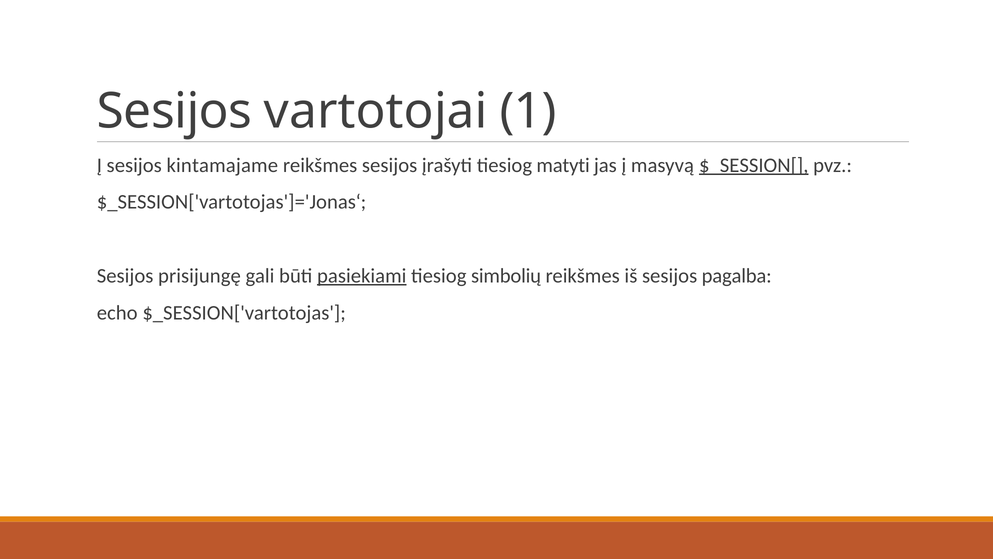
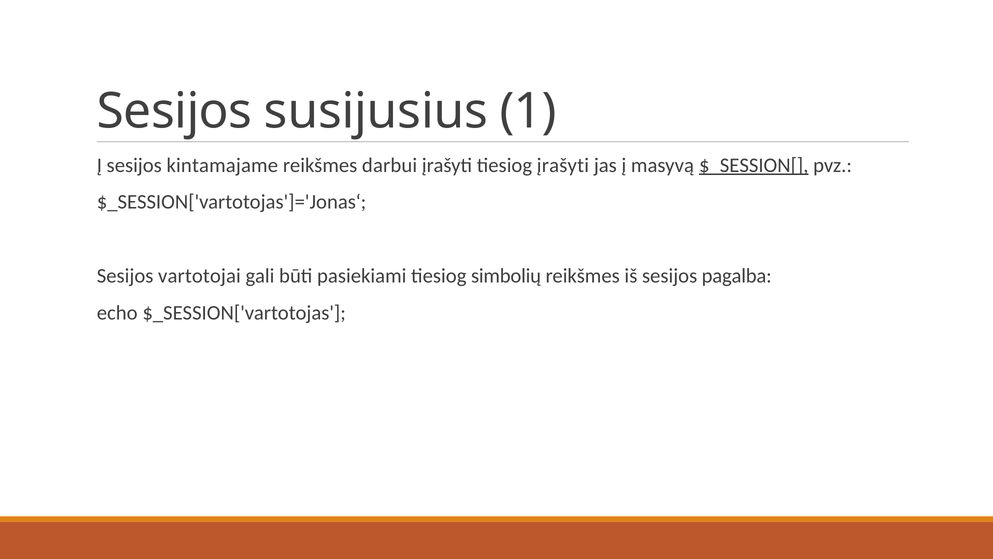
vartotojai: vartotojai -> susijusius (376, 111)
reikšmes sesijos: sesijos -> darbui (390, 165)
tiesiog matyti: matyti -> įrašyti (563, 165)
prisijungę: prisijungę -> vartotojai (199, 276)
pasiekiami underline: present -> none (362, 276)
